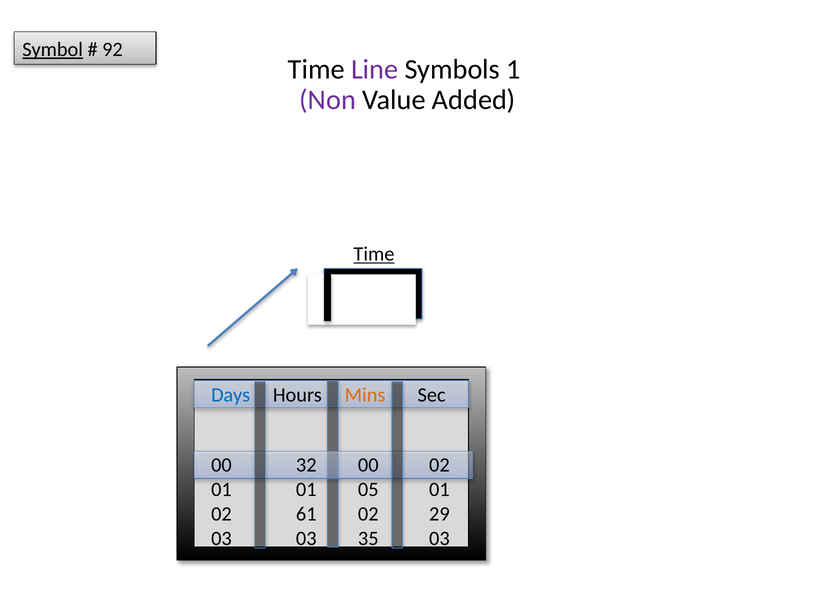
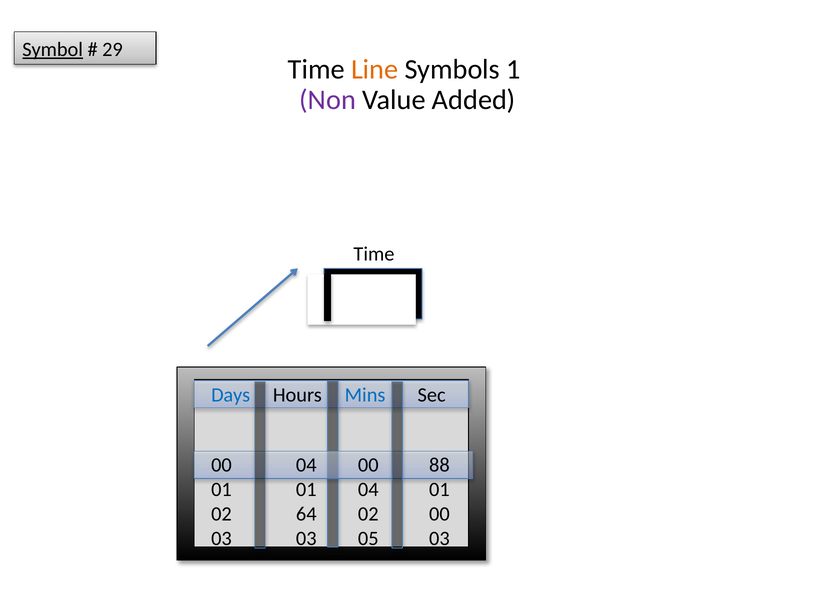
92: 92 -> 29 (112, 49)
Line colour: purple -> orange (375, 69)
Time underline: present -> none (374, 254)
Mins colour: orange -> blue (365, 395)
00 32: 32 -> 04 (306, 465)
00 02: 02 -> 88 (439, 465)
01 05: 05 -> 04 (368, 490)
61: 61 -> 64 (306, 514)
02 29: 29 -> 00 (439, 514)
35: 35 -> 05 (368, 539)
